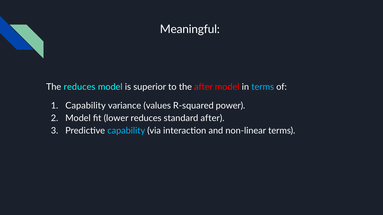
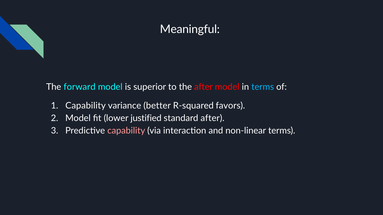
The reduces: reduces -> forward (80, 87)
values: values -> better (157, 106)
power: power -> favors (230, 106)
lower reduces: reduces -> justified (146, 118)
capability colour: light blue -> pink (126, 131)
